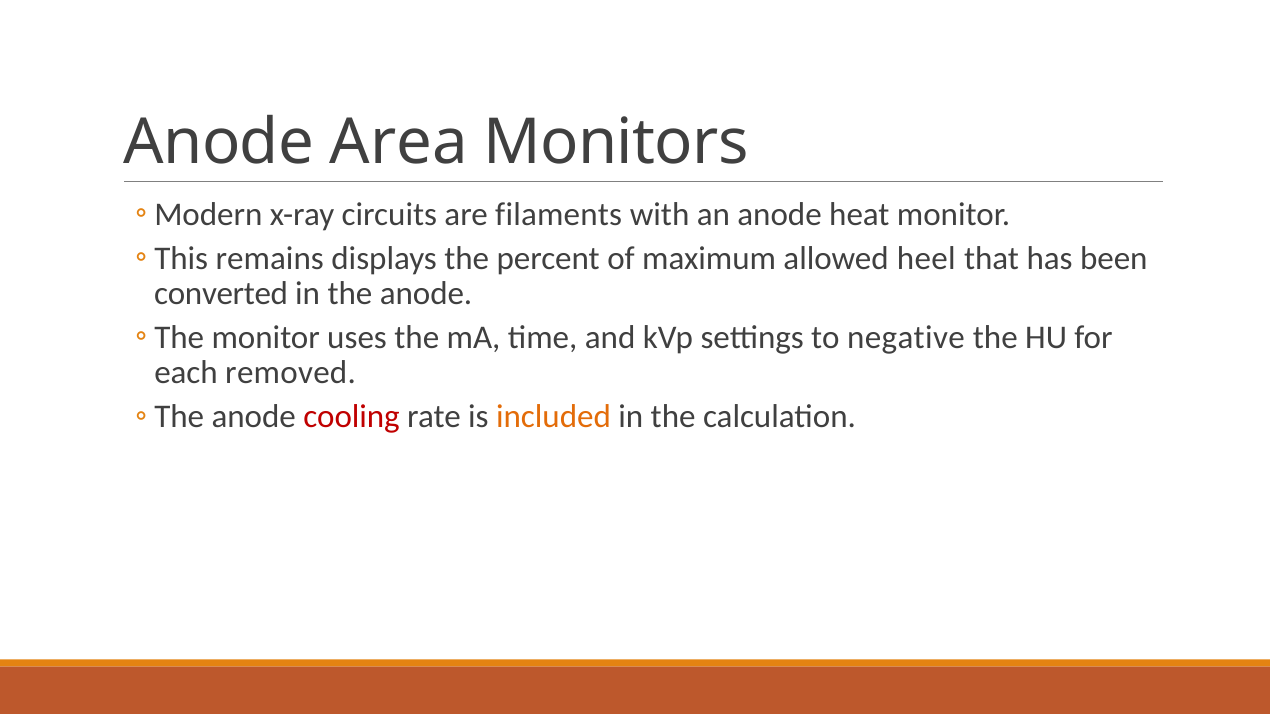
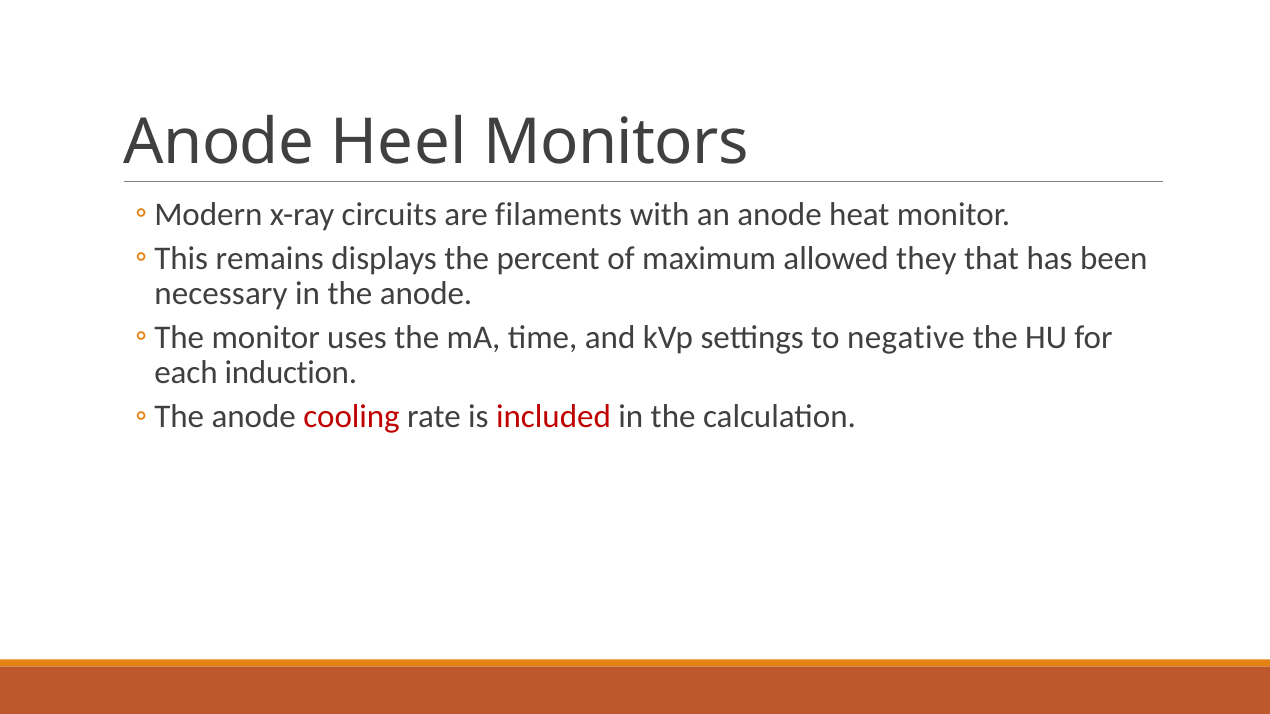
Area: Area -> Heel (399, 142)
heel: heel -> they (926, 258)
converted: converted -> necessary (221, 294)
removed: removed -> induction (291, 373)
included colour: orange -> red (554, 417)
